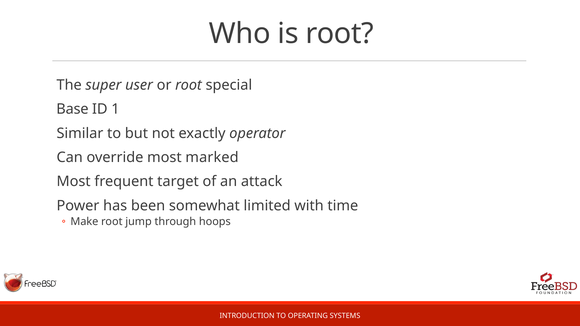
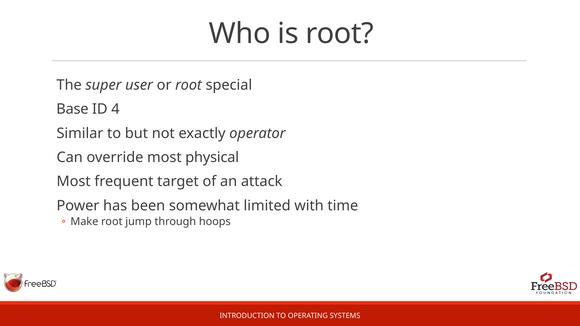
1: 1 -> 4 (115, 109)
marked: marked -> physical (212, 158)
